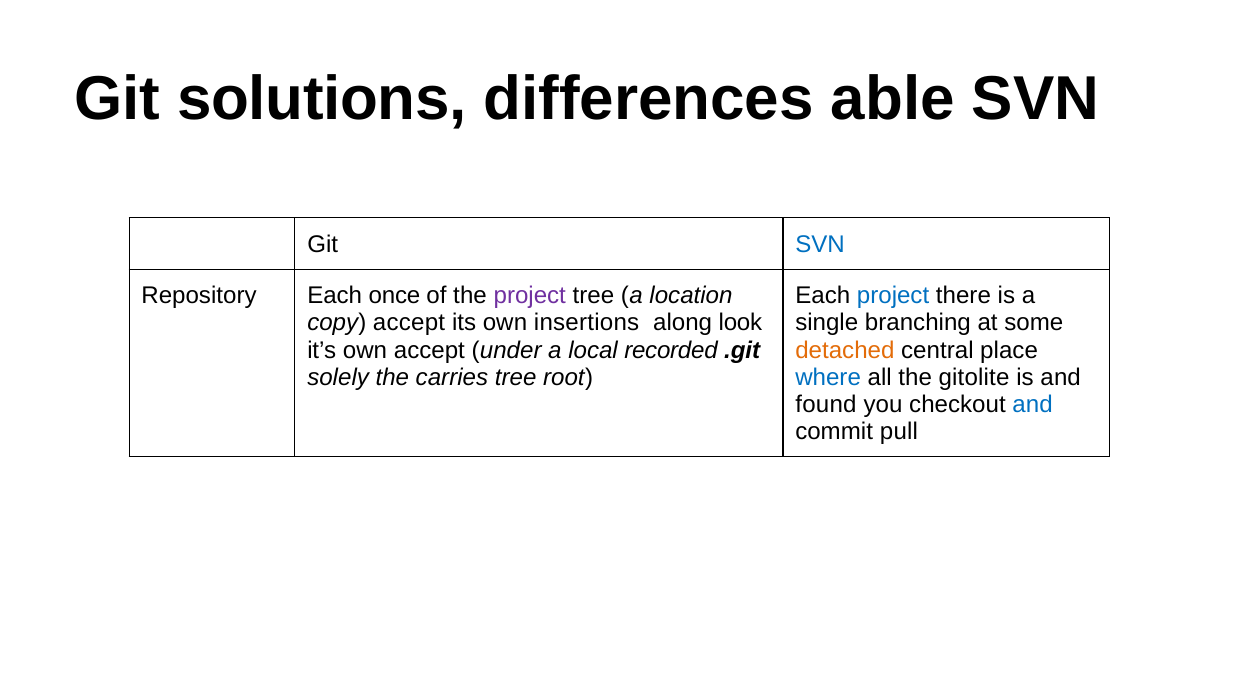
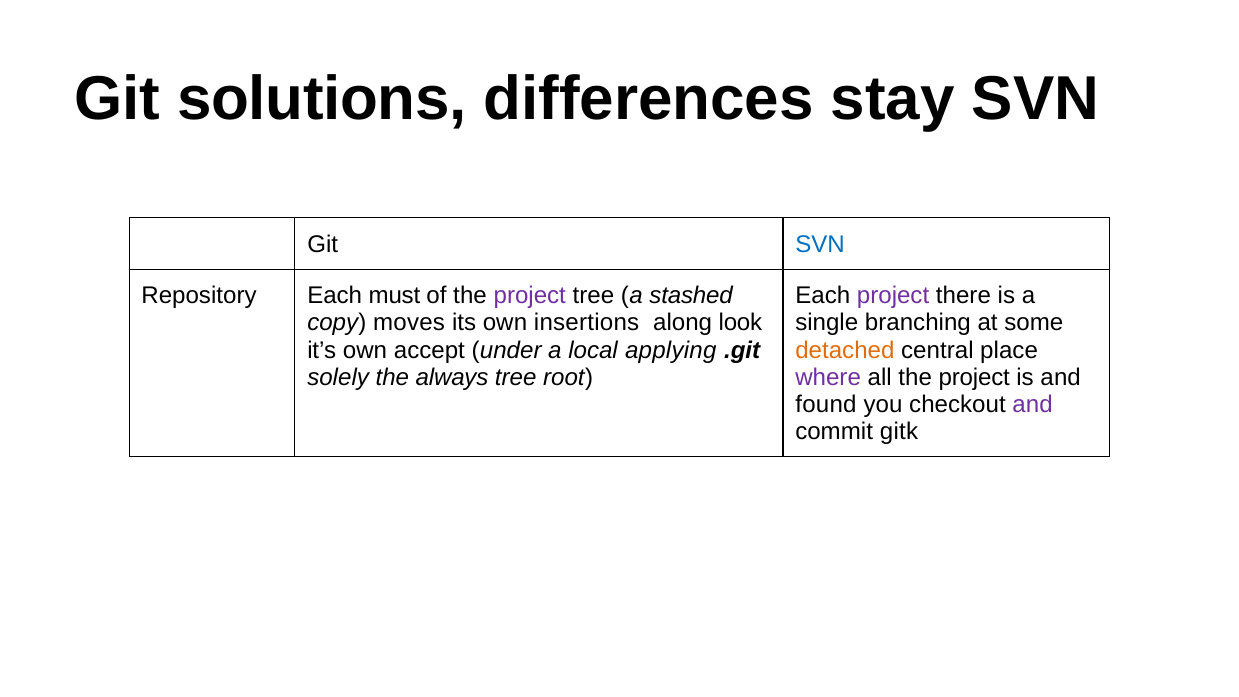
able: able -> stay (893, 99)
once: once -> must (394, 296)
location: location -> stashed (691, 296)
project colour: blue -> purple (893, 296)
copy accept: accept -> moves (409, 323)
recorded: recorded -> applying (671, 350)
carries: carries -> always (452, 377)
where colour: blue -> purple (828, 377)
all the gitolite: gitolite -> project (974, 377)
and colour: blue -> purple (1033, 404)
pull: pull -> gitk (899, 431)
